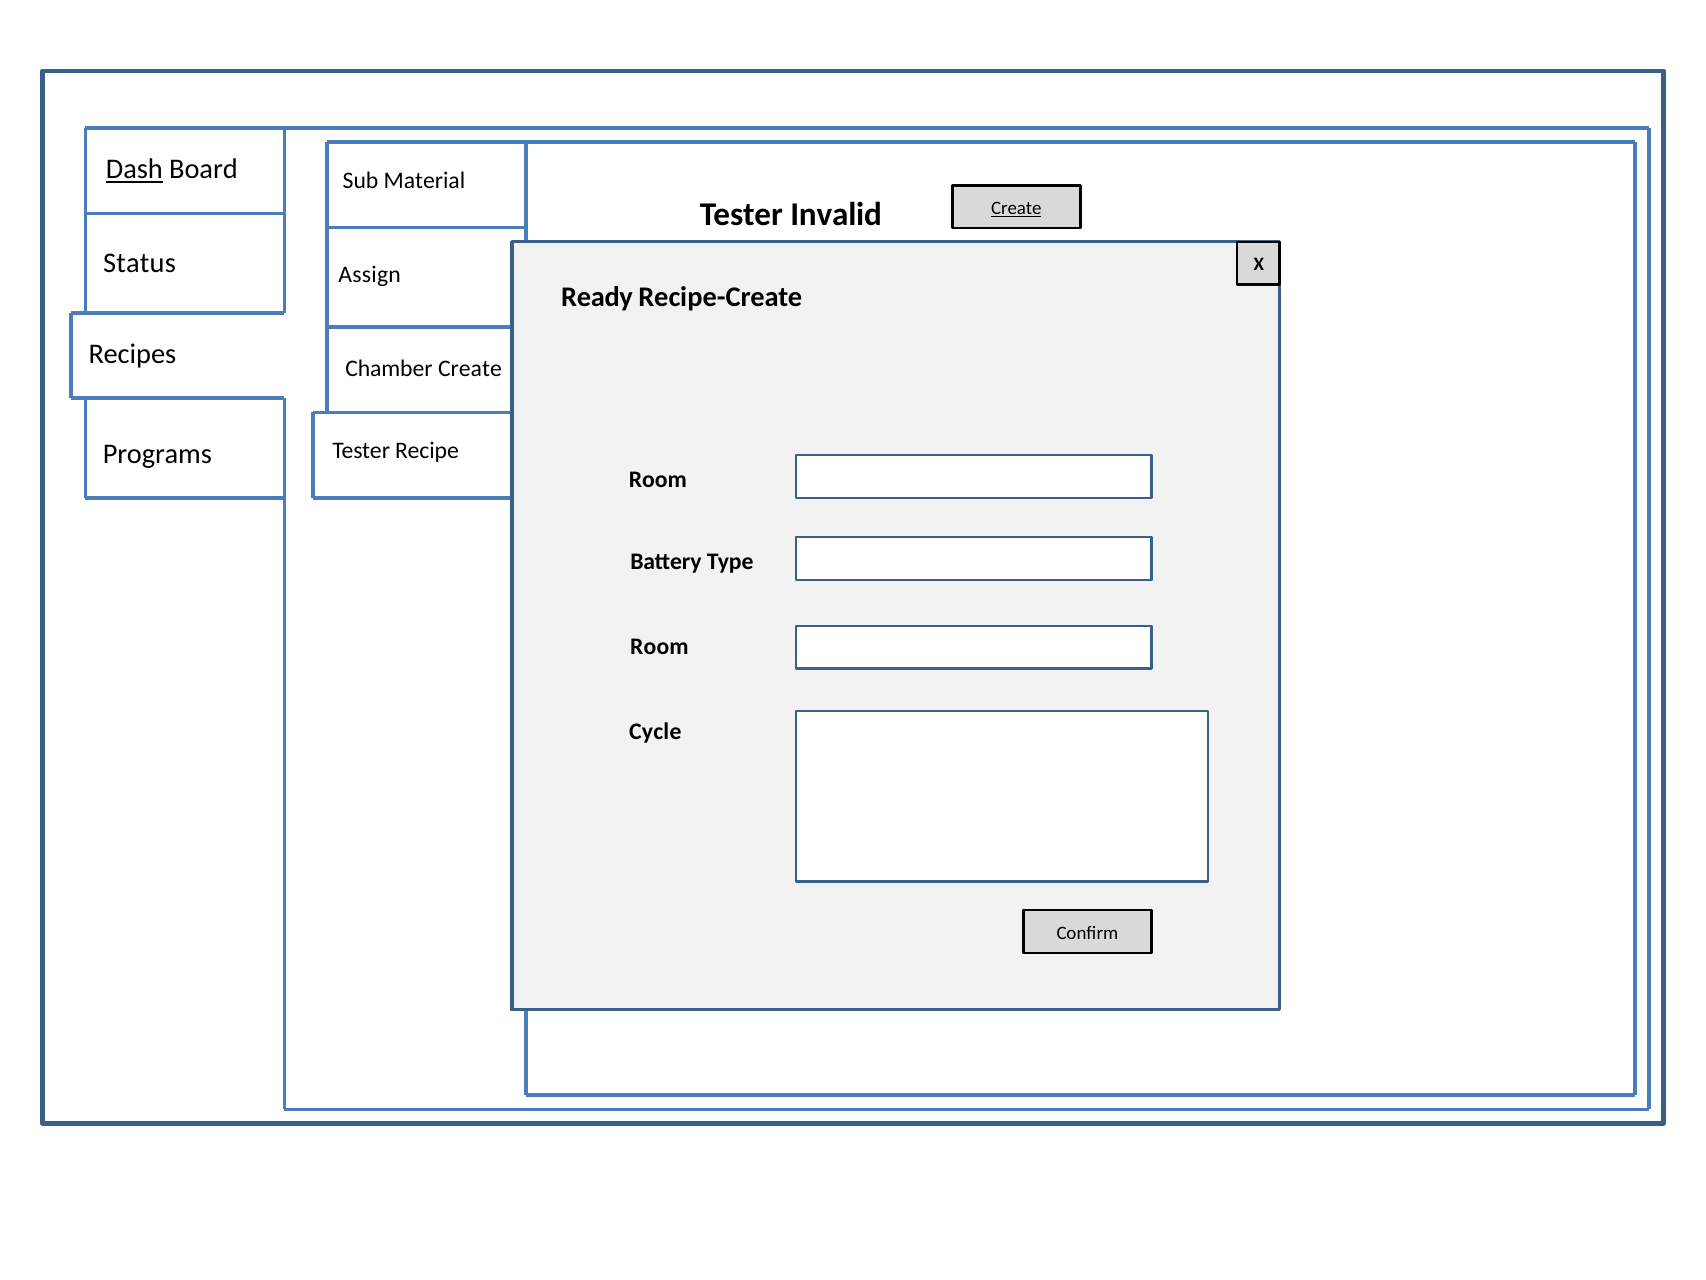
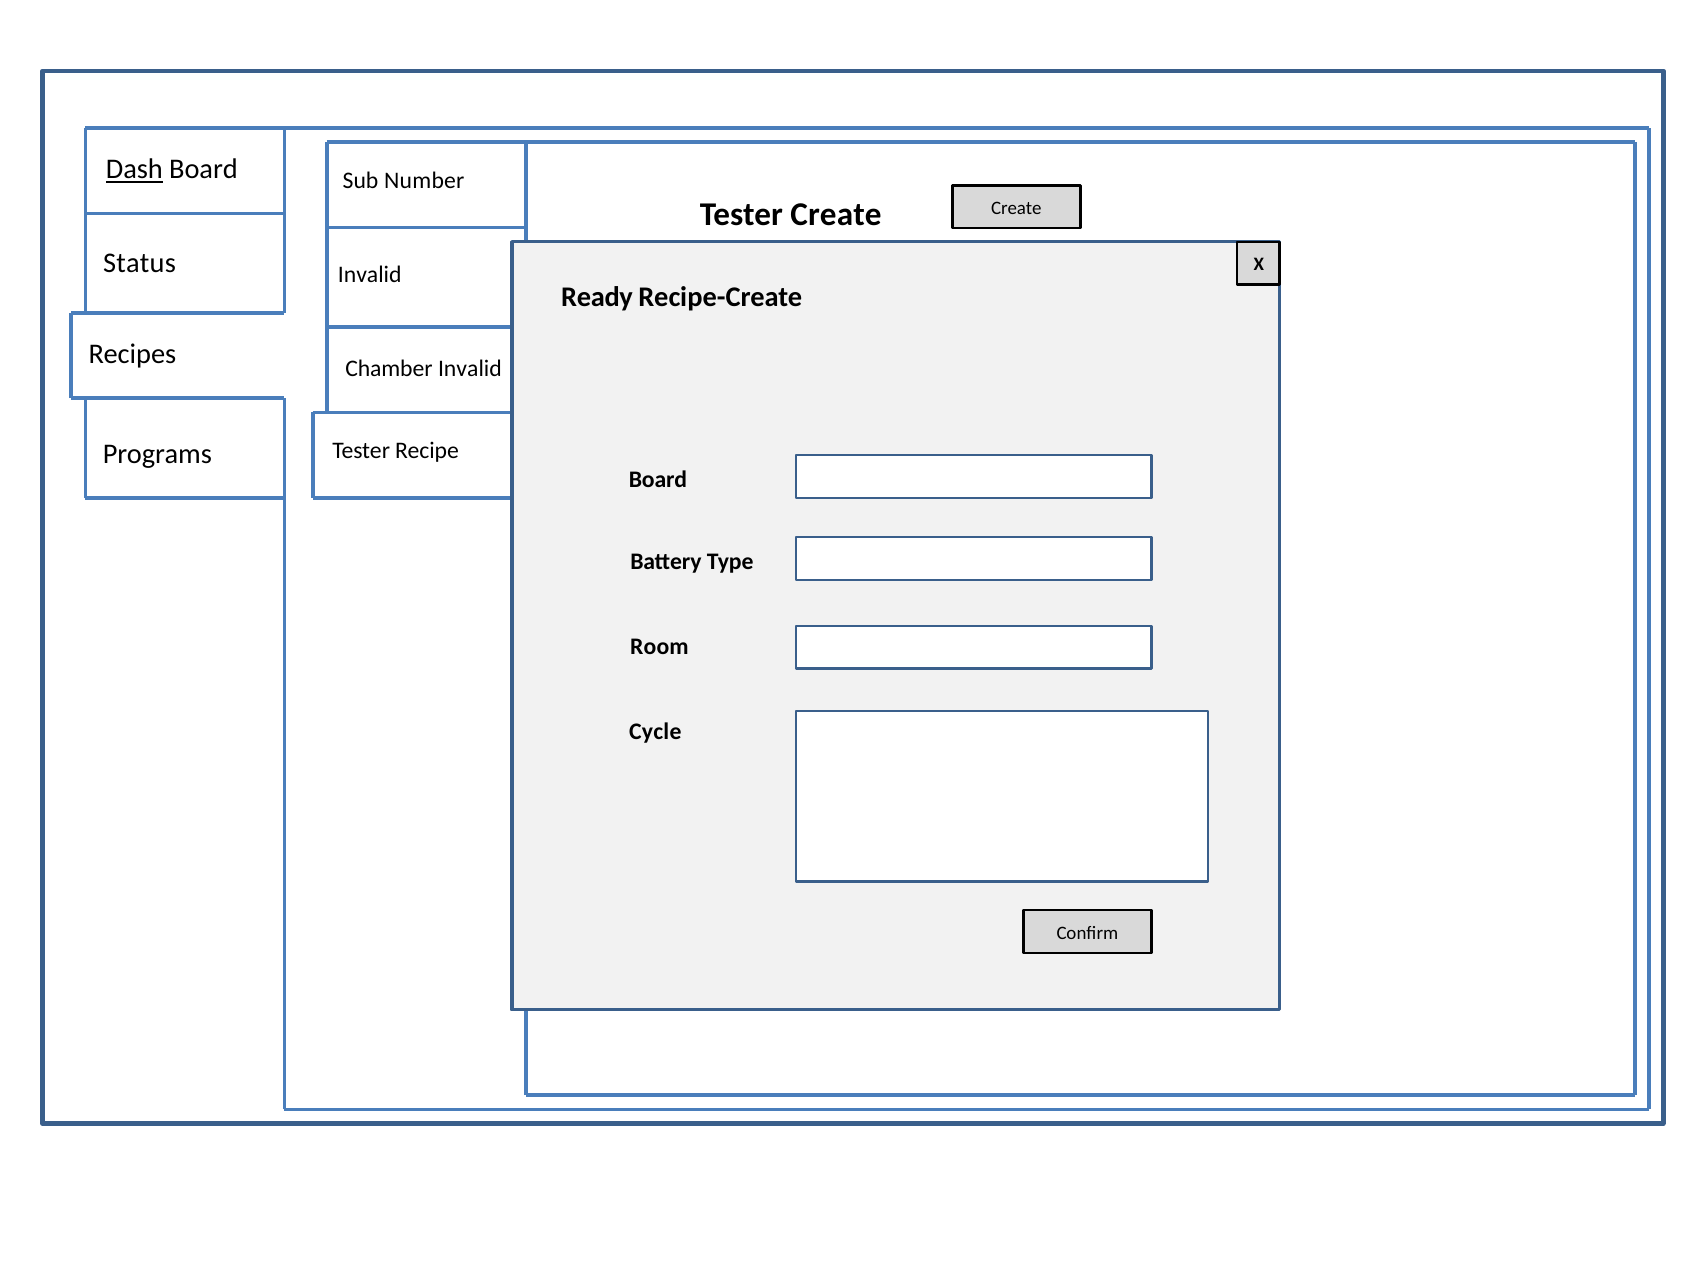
Material: Material -> Number (424, 181)
Create underline: present -> none (1016, 208)
Tester Invalid: Invalid -> Create (836, 215)
Assign: Assign -> Invalid (370, 274)
Chamber Create: Create -> Invalid (470, 368)
Room: Room -> Board (658, 479)
